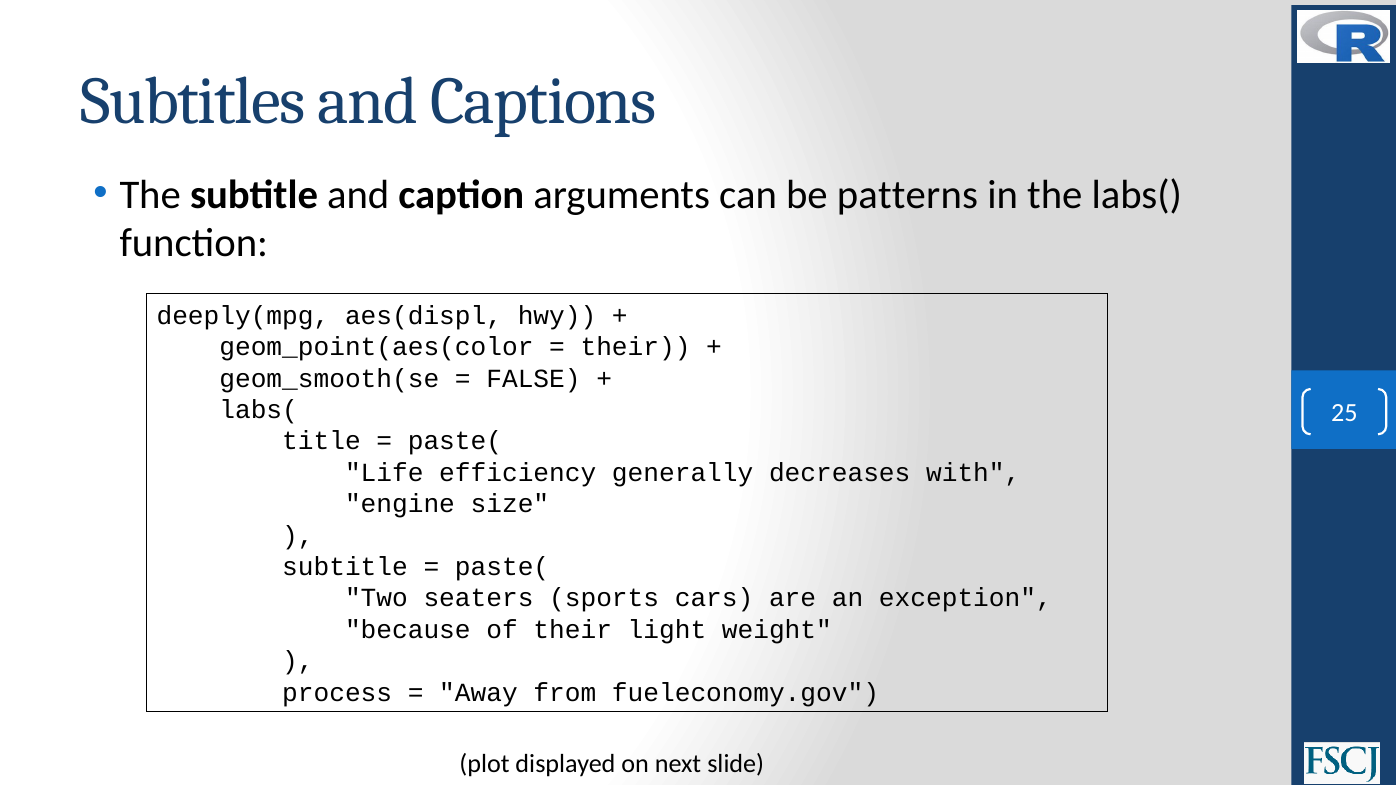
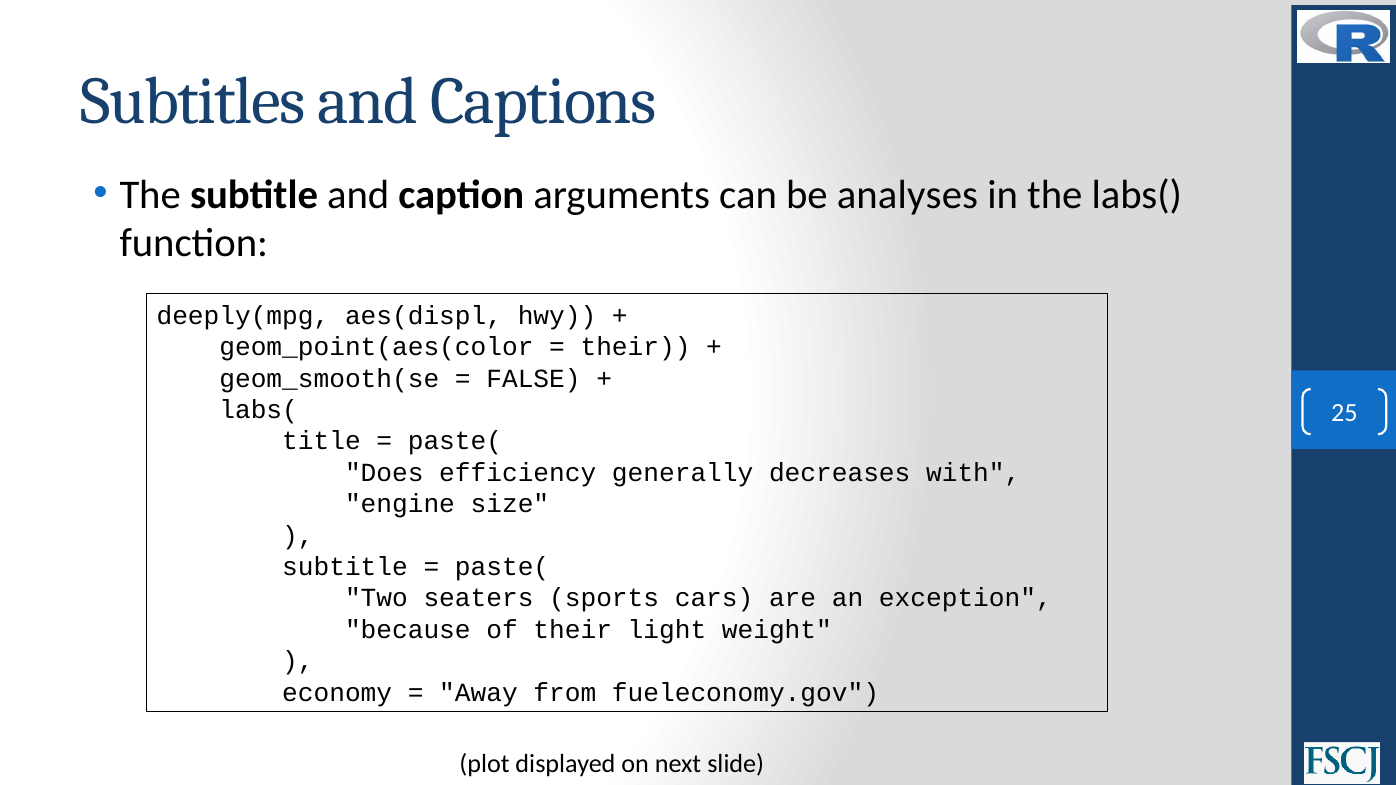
patterns: patterns -> analyses (907, 195)
Life: Life -> Does (384, 473)
process: process -> economy (337, 693)
